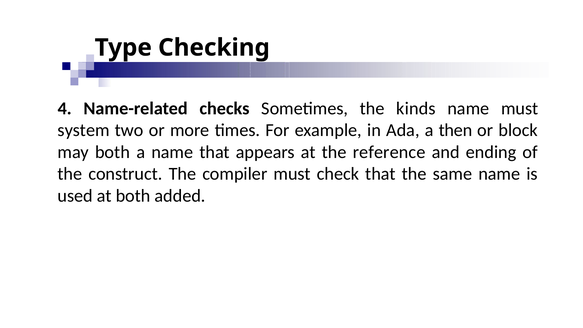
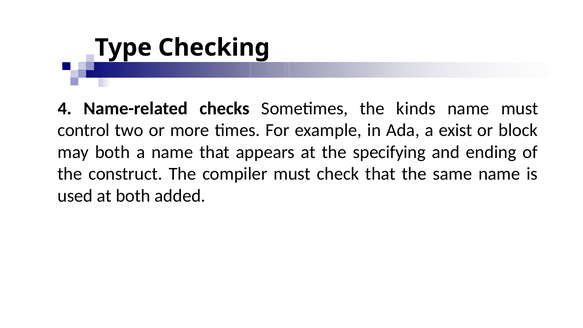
system: system -> control (84, 130)
then: then -> exist (456, 130)
reference: reference -> specifying (389, 152)
